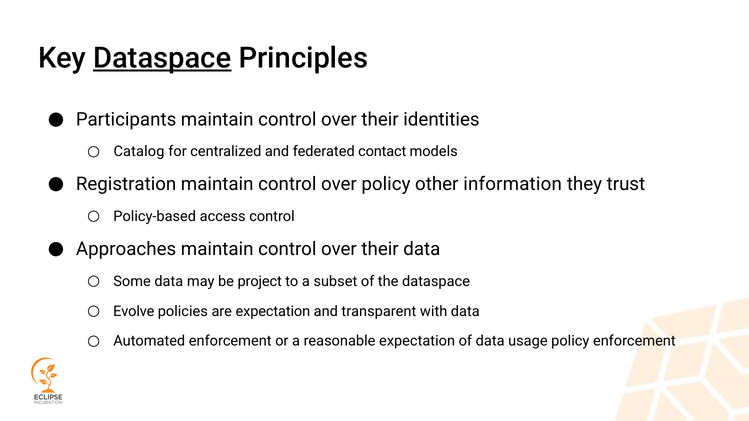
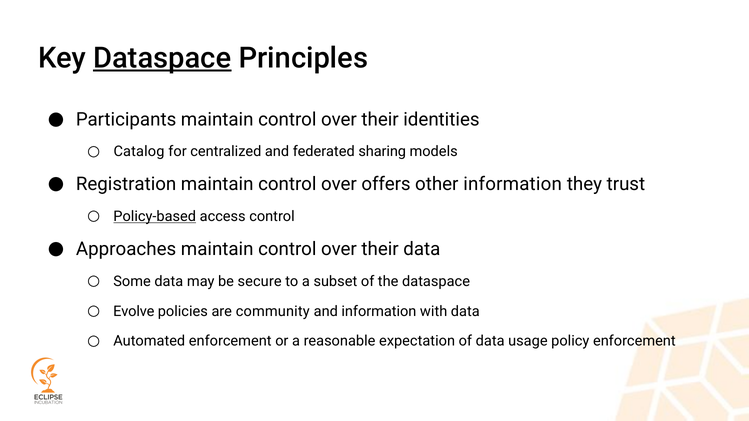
contact: contact -> sharing (382, 152)
over policy: policy -> offers (386, 184)
Policy-based underline: none -> present (155, 217)
project: project -> secure (260, 282)
are expectation: expectation -> community (273, 311)
and transparent: transparent -> information (379, 311)
